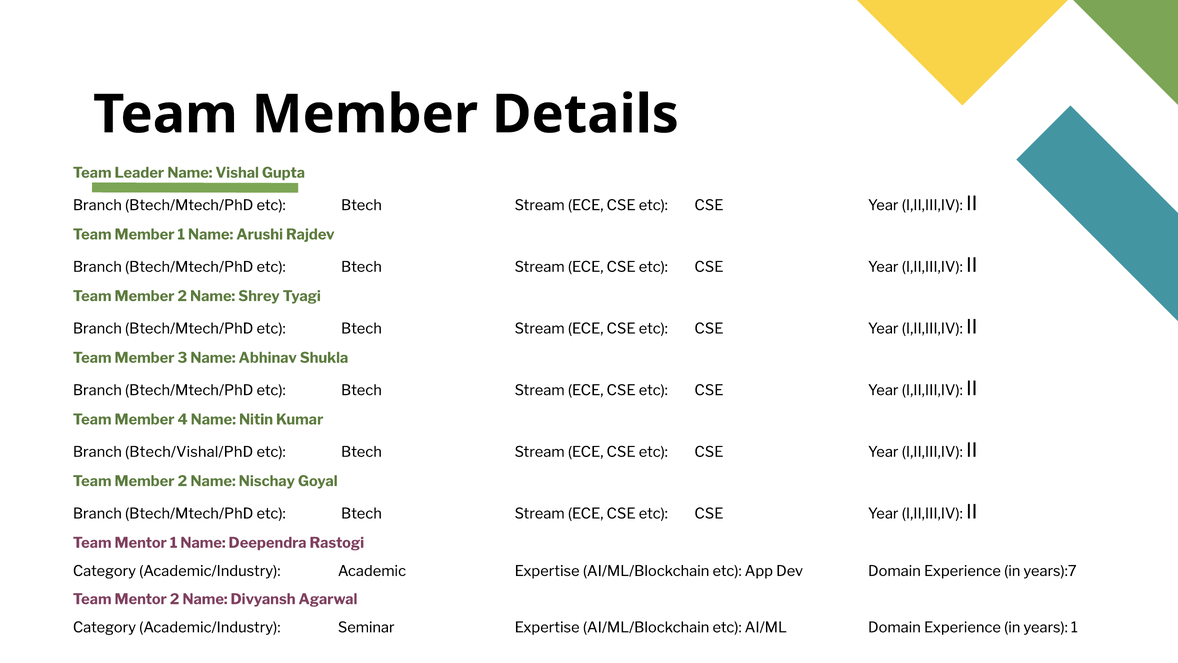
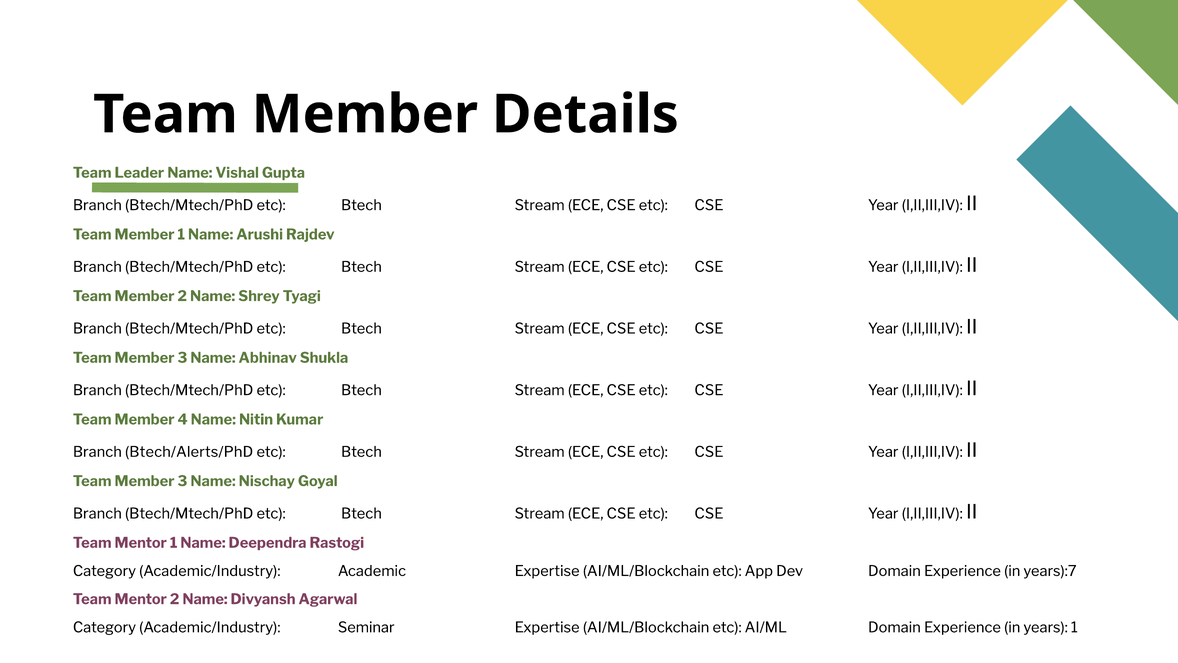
Btech/Vishal/PhD: Btech/Vishal/PhD -> Btech/Alerts/PhD (189, 452)
2: 2 -> 3 (182, 481)
